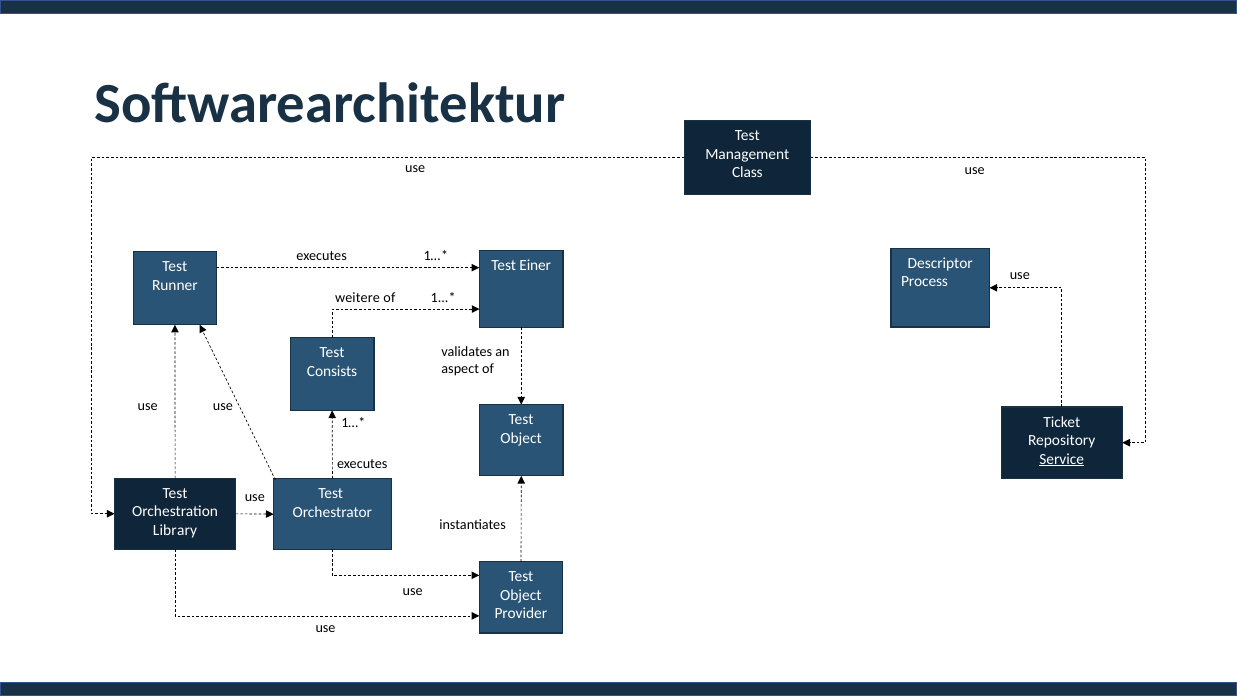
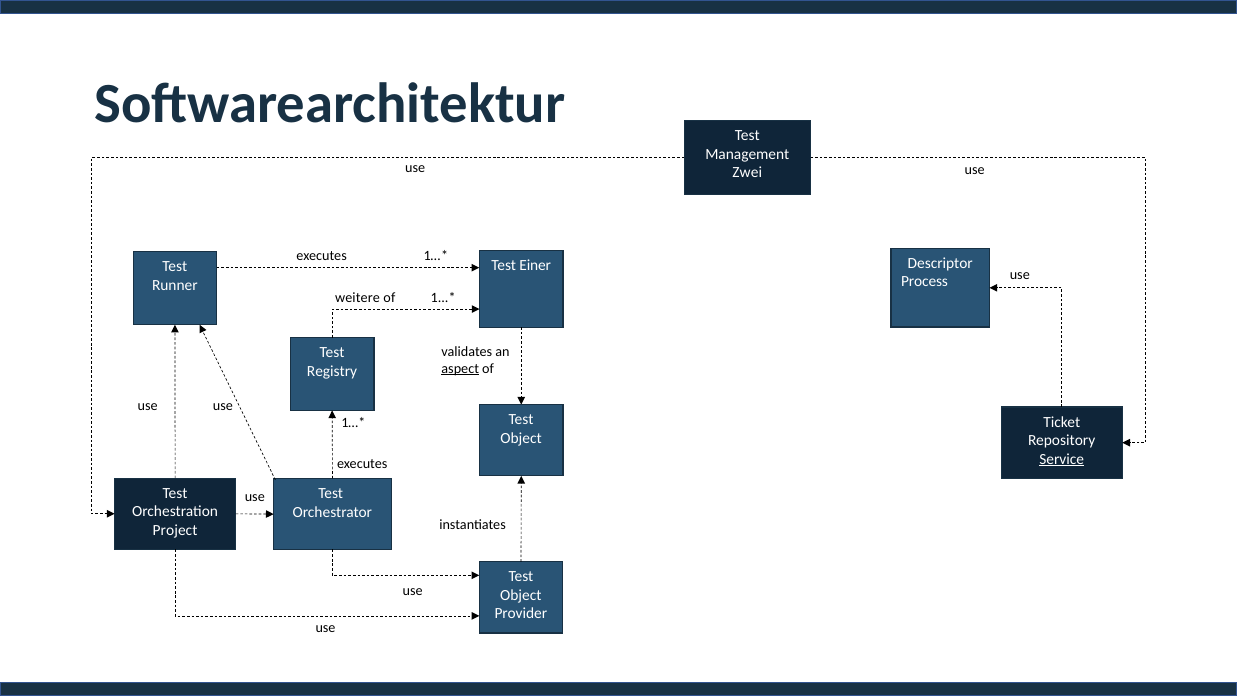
Class: Class -> Zwei (747, 173)
aspect underline: none -> present (460, 369)
Consists: Consists -> Registry (332, 371)
Library: Library -> Project (175, 530)
